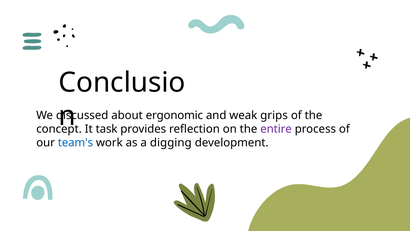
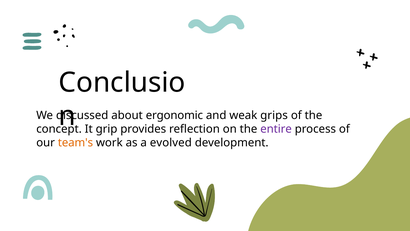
task: task -> grip (107, 129)
team's colour: blue -> orange (75, 143)
digging: digging -> evolved (171, 143)
